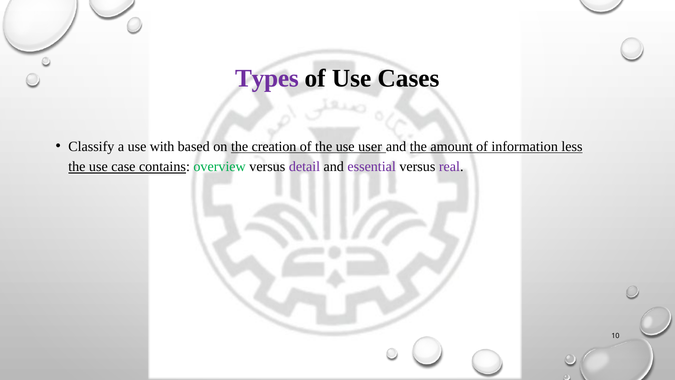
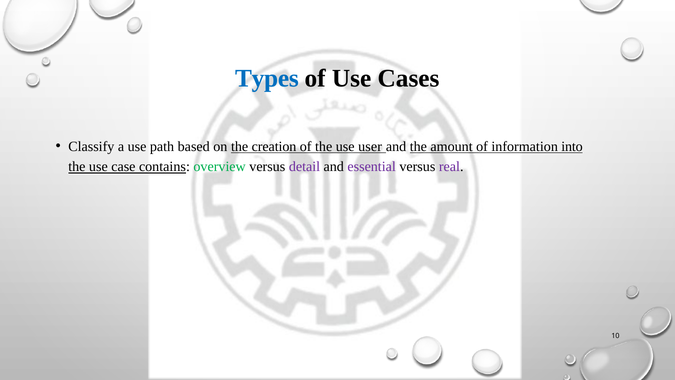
Types colour: purple -> blue (267, 78)
with: with -> path (162, 146)
less: less -> into (572, 146)
